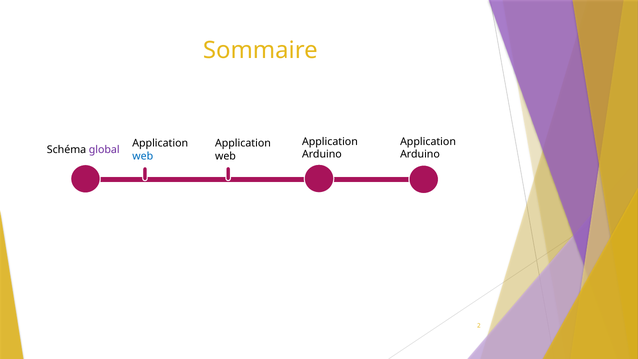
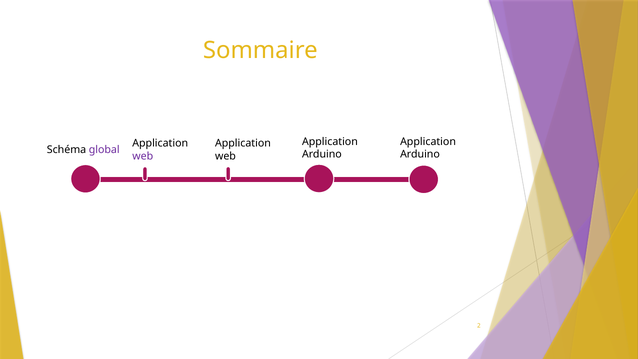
web colour: blue -> purple (143, 156)
